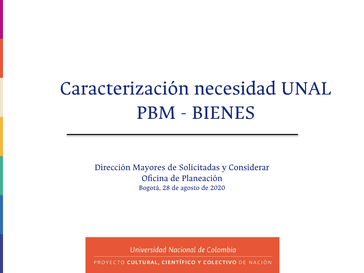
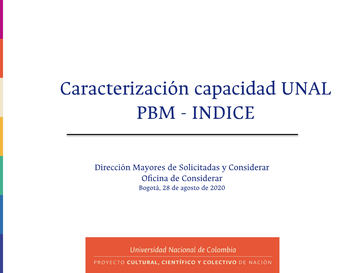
necesidad: necesidad -> capacidad (235, 88)
BIENES: BIENES -> INDICE (223, 112)
de Planeación: Planeación -> Considerar (202, 178)
